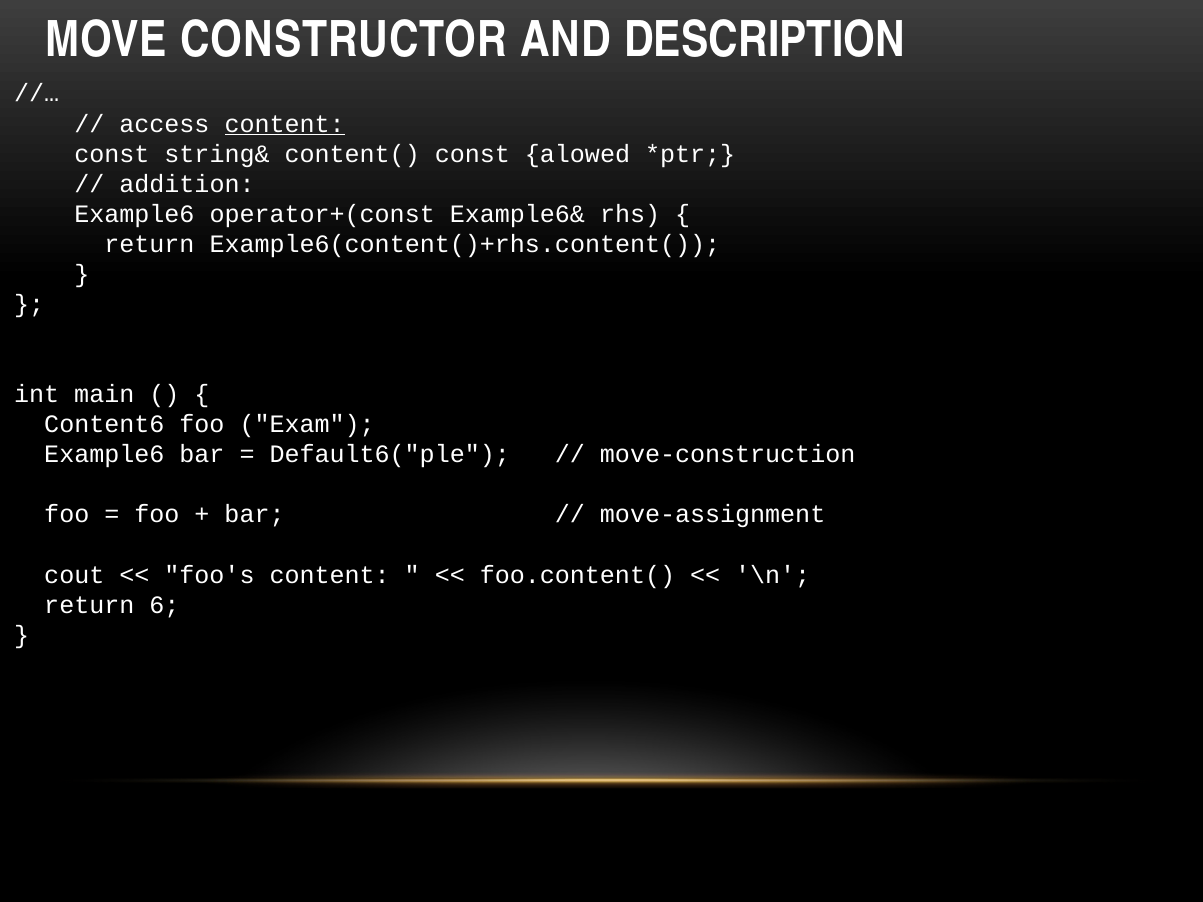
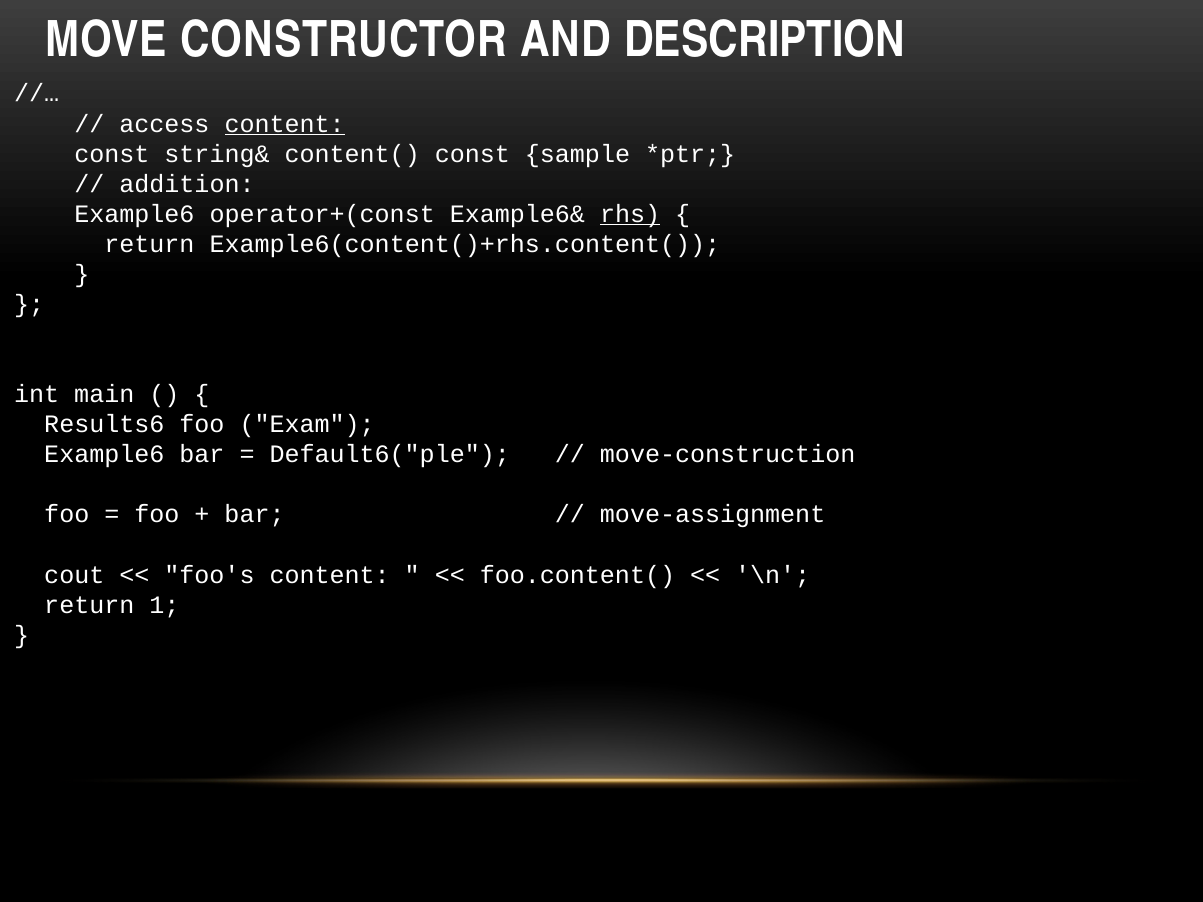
alowed: alowed -> sample (577, 154)
rhs underline: none -> present (630, 214)
Content6: Content6 -> Results6 (104, 425)
6: 6 -> 1 (164, 605)
